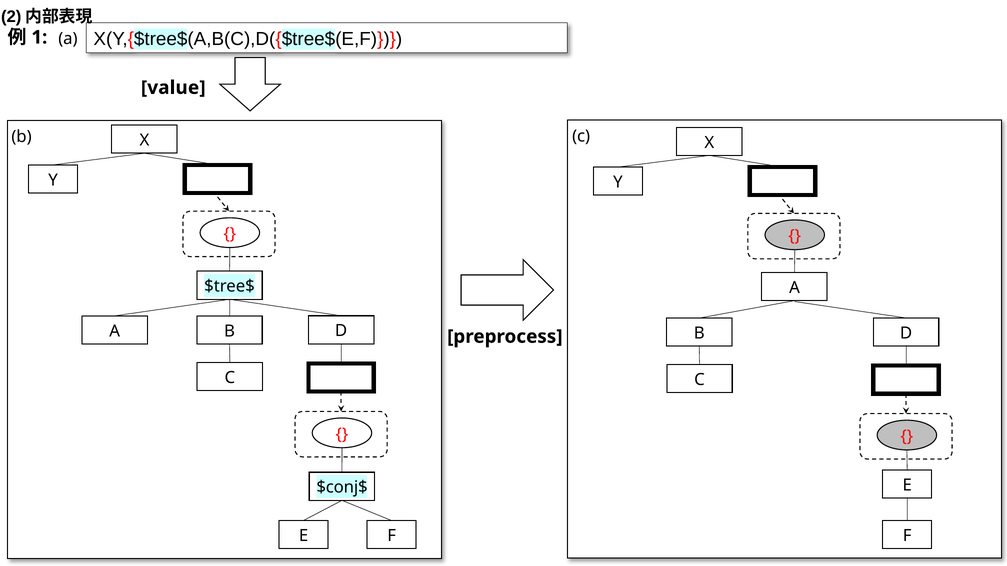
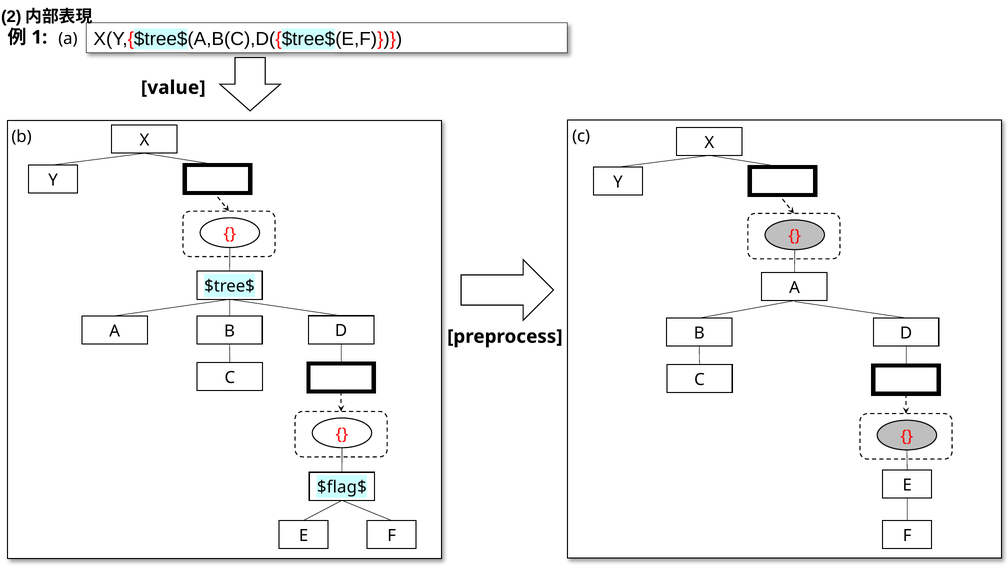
$conj$: $conj$ -> $flag$ (342, 488)
